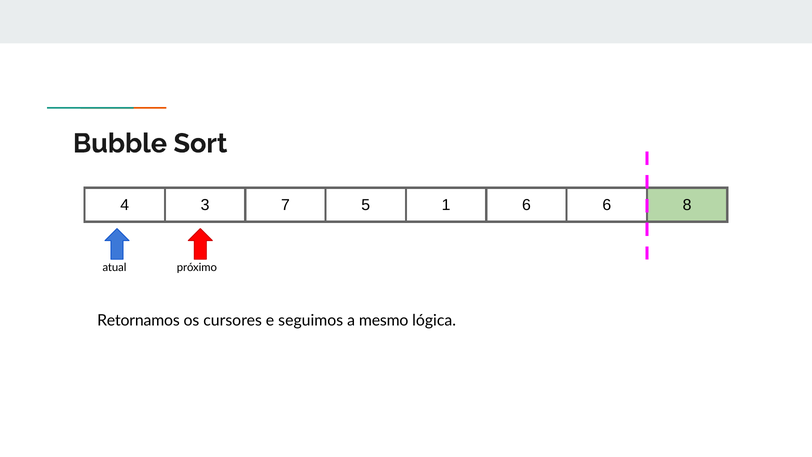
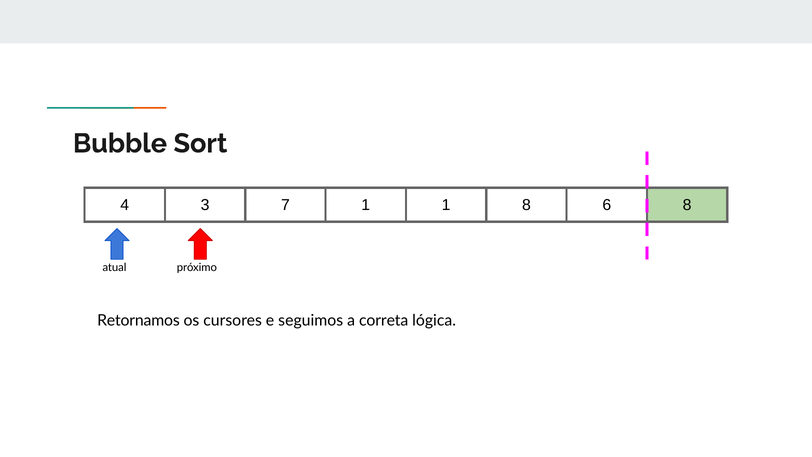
7 5: 5 -> 1 (366, 205)
1 6: 6 -> 8 (526, 205)
mesmo: mesmo -> correta (384, 320)
